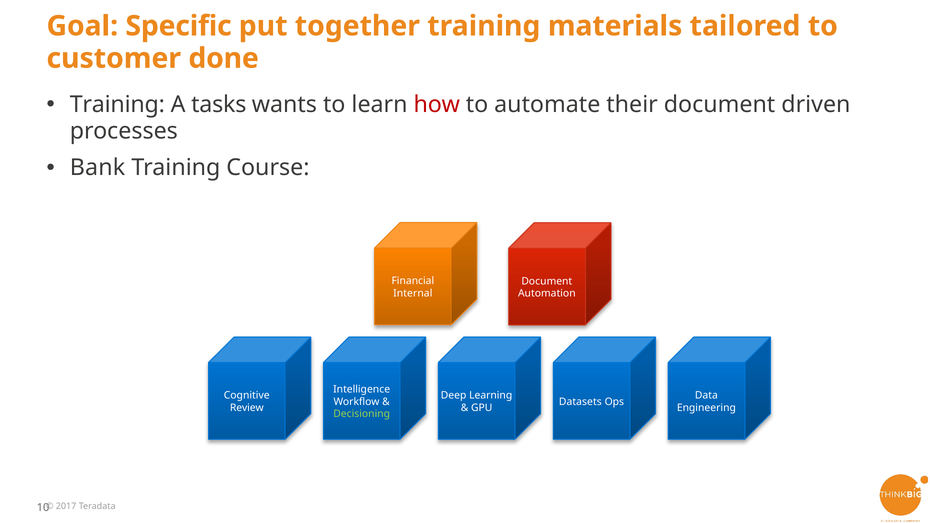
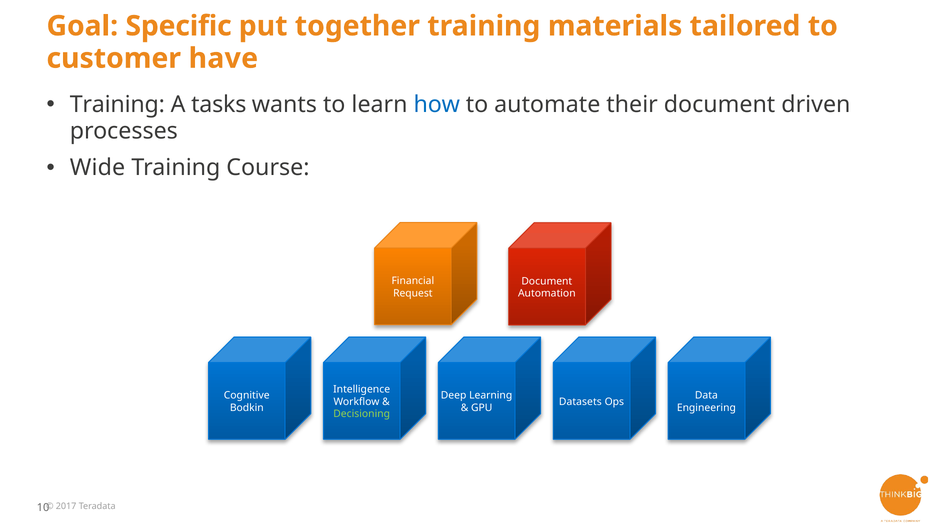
done: done -> have (223, 58)
how colour: red -> blue (437, 104)
Bank: Bank -> Wide (97, 168)
Internal: Internal -> Request (413, 293)
Review: Review -> Bodkin (247, 408)
